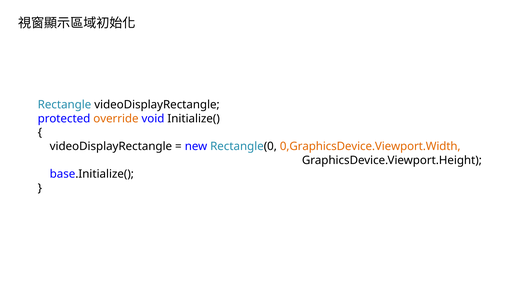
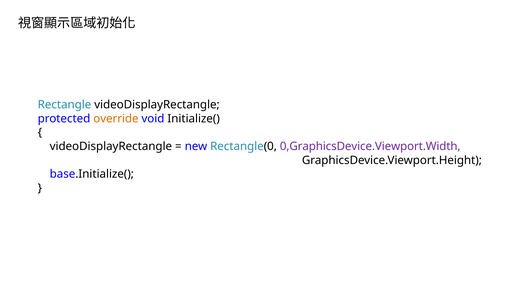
0,GraphicsDevice.Viewport.Width colour: orange -> purple (370, 146)
